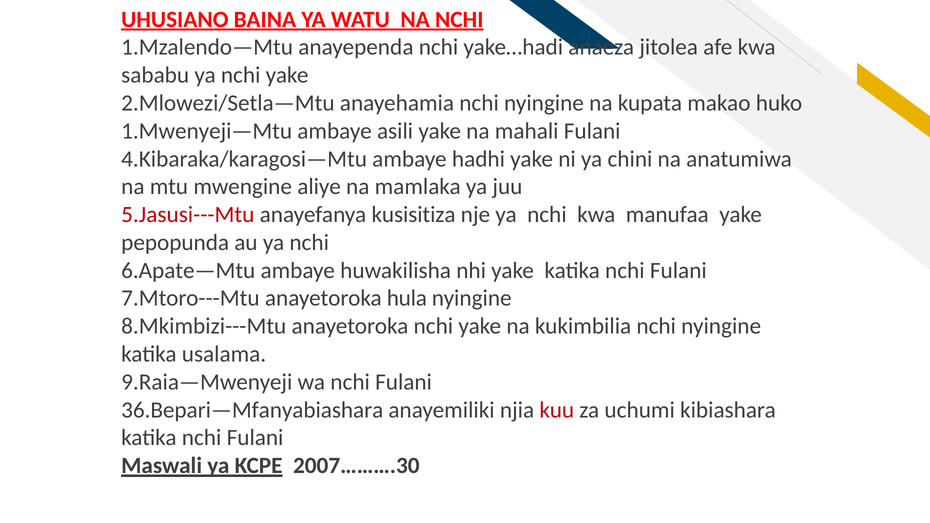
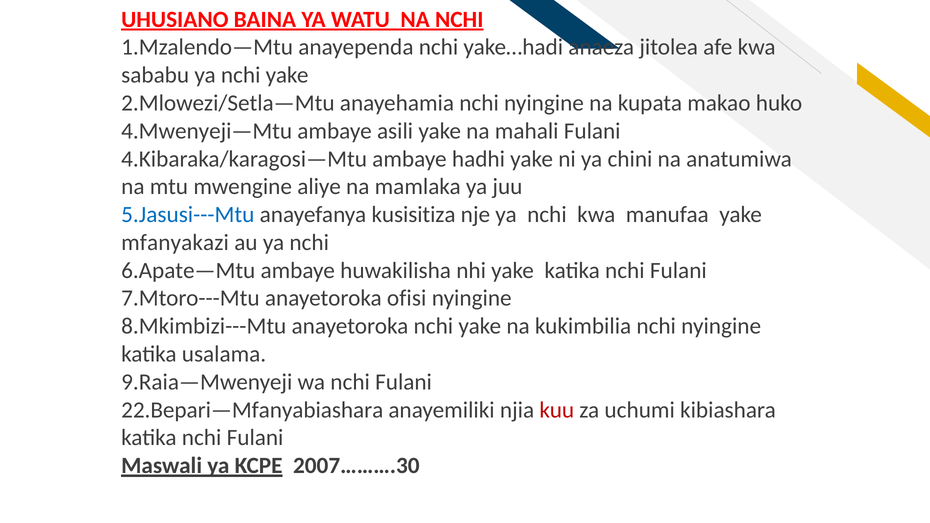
1.Mwenyeji—Mtu: 1.Mwenyeji—Mtu -> 4.Mwenyeji—Mtu (207, 131)
5.Jasusi---Mtu colour: red -> blue (188, 215)
pepopunda: pepopunda -> mfanyakazi (175, 243)
hula: hula -> ofisi (407, 298)
36.Bepari—Mfanyabiashara: 36.Bepari—Mfanyabiashara -> 22.Bepari—Mfanyabiashara (252, 410)
